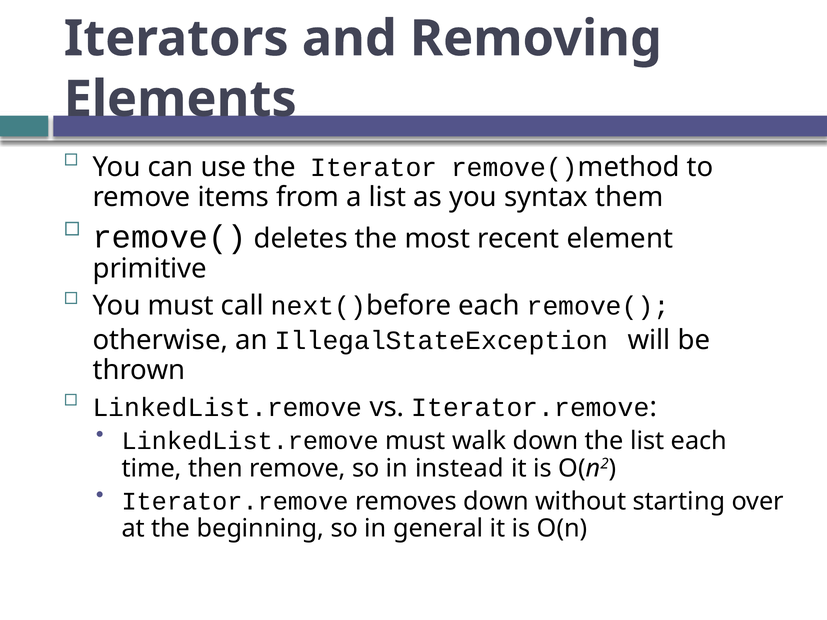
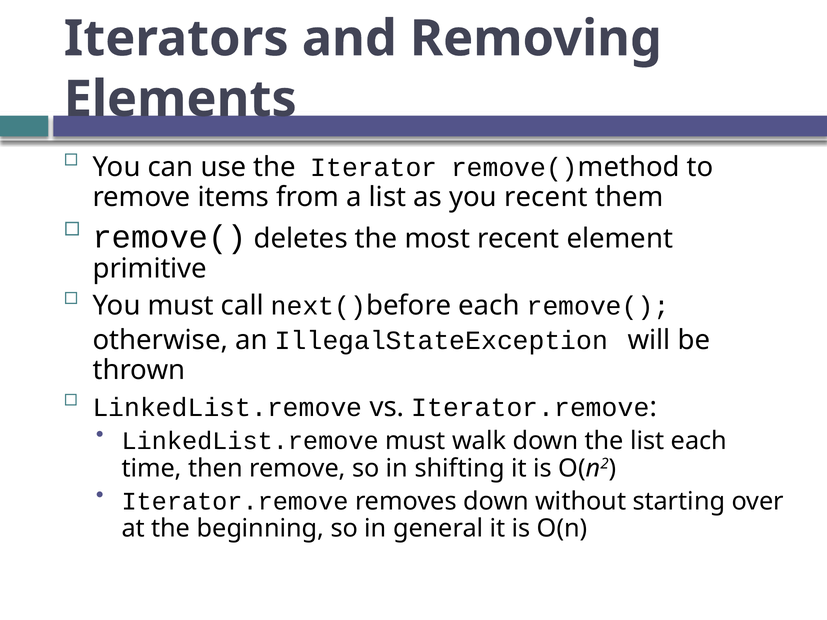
you syntax: syntax -> recent (546, 197)
instead: instead -> shifting (460, 468)
